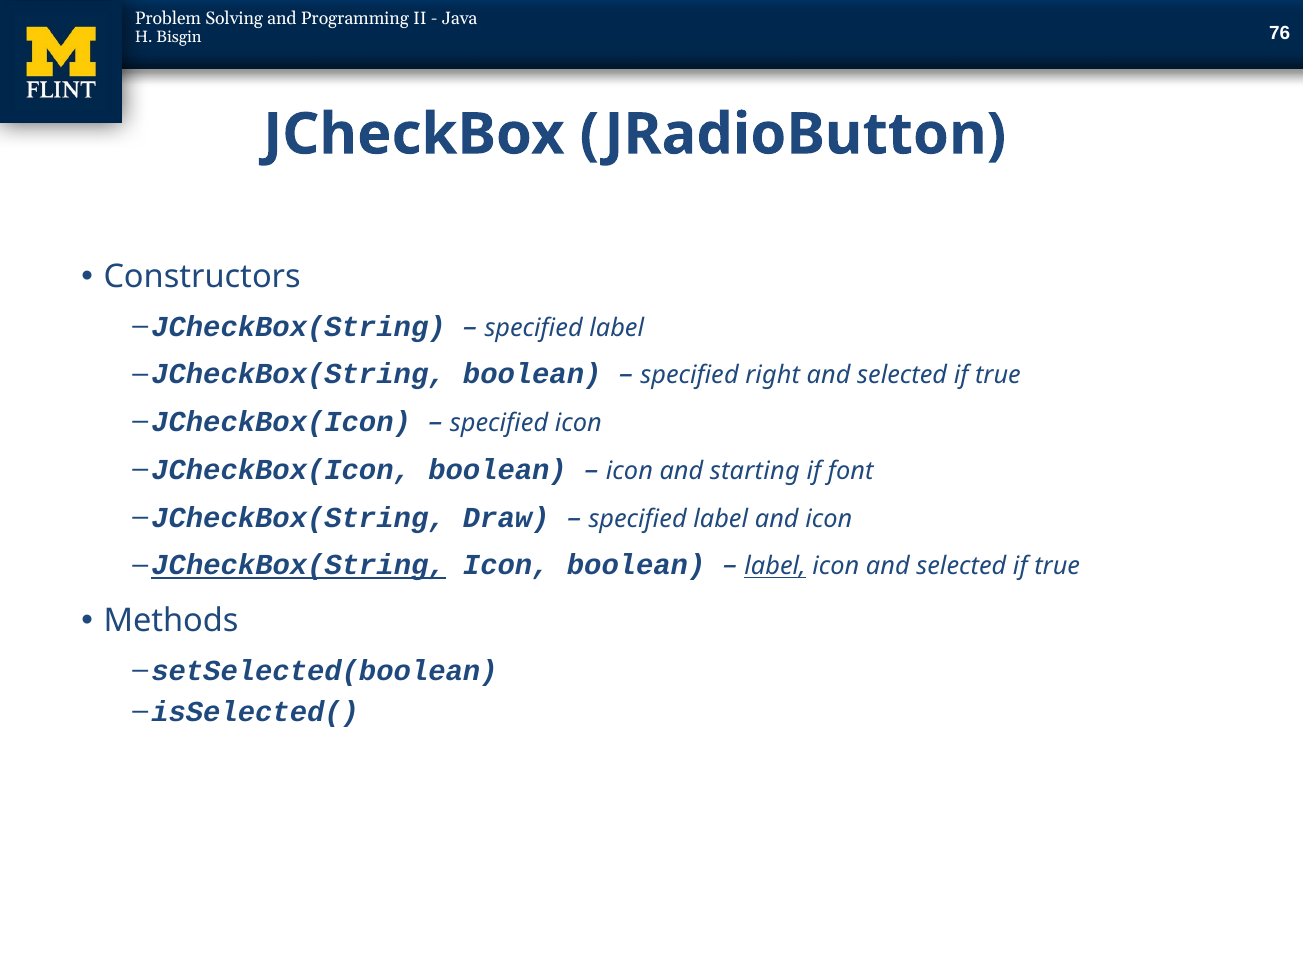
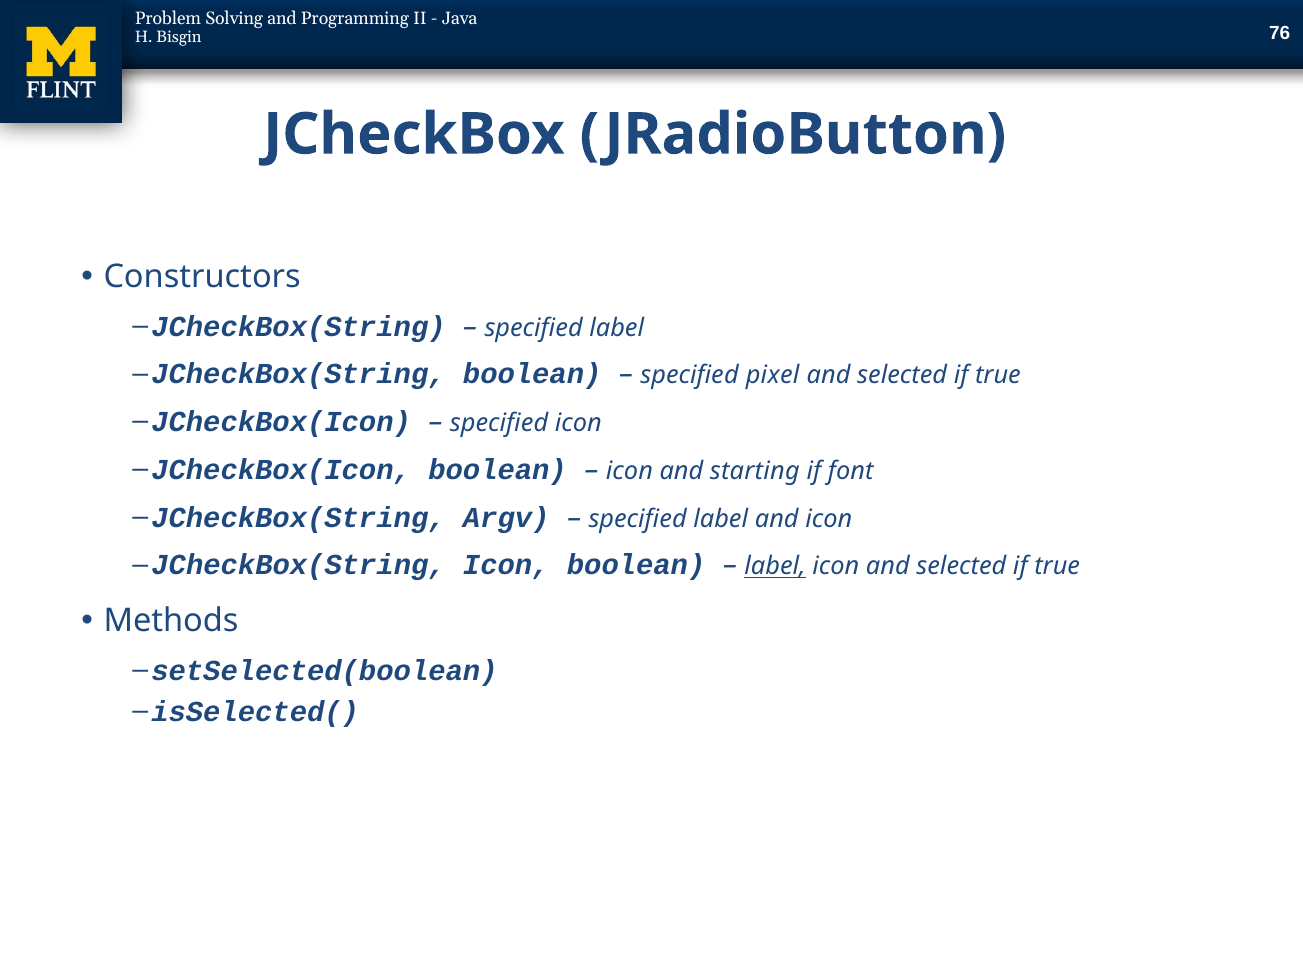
right: right -> pixel (773, 375)
Draw: Draw -> Argv (506, 517)
JCheckBox(String underline: present -> none (299, 565)
